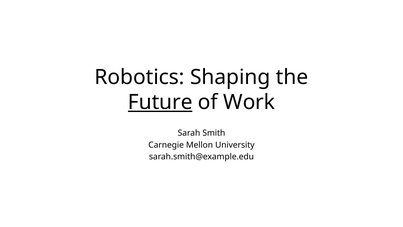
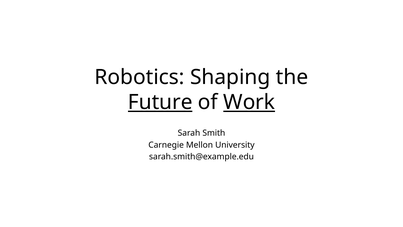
Work underline: none -> present (249, 102)
